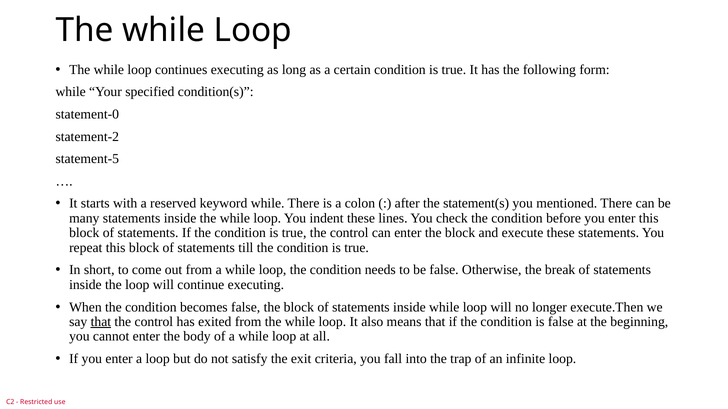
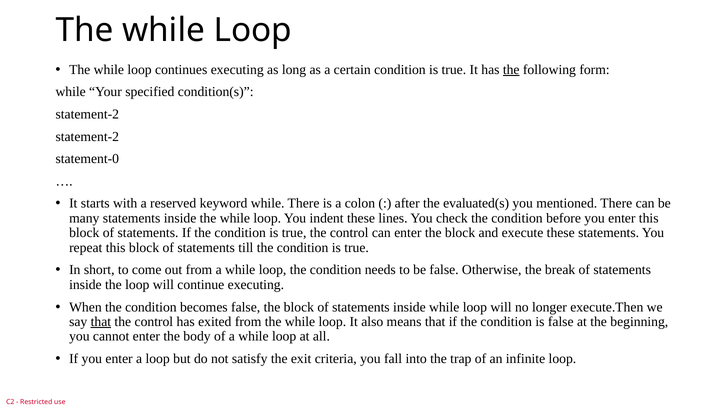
the underline: none -> present (511, 70)
statement-0: statement-0 -> statement-2 (87, 114)
statement-5: statement-5 -> statement-0 (87, 159)
statement(s: statement(s -> evaluated(s (476, 204)
